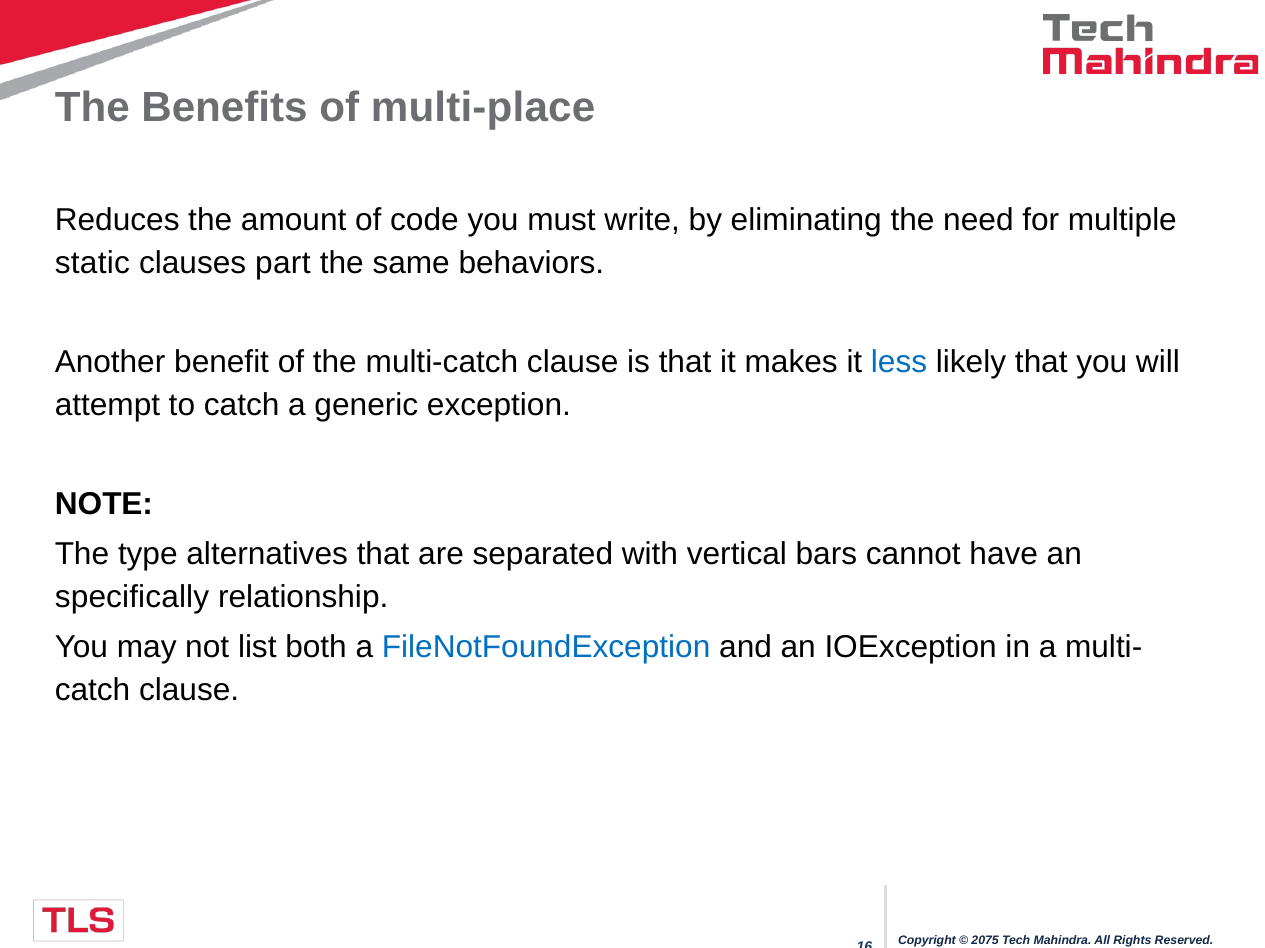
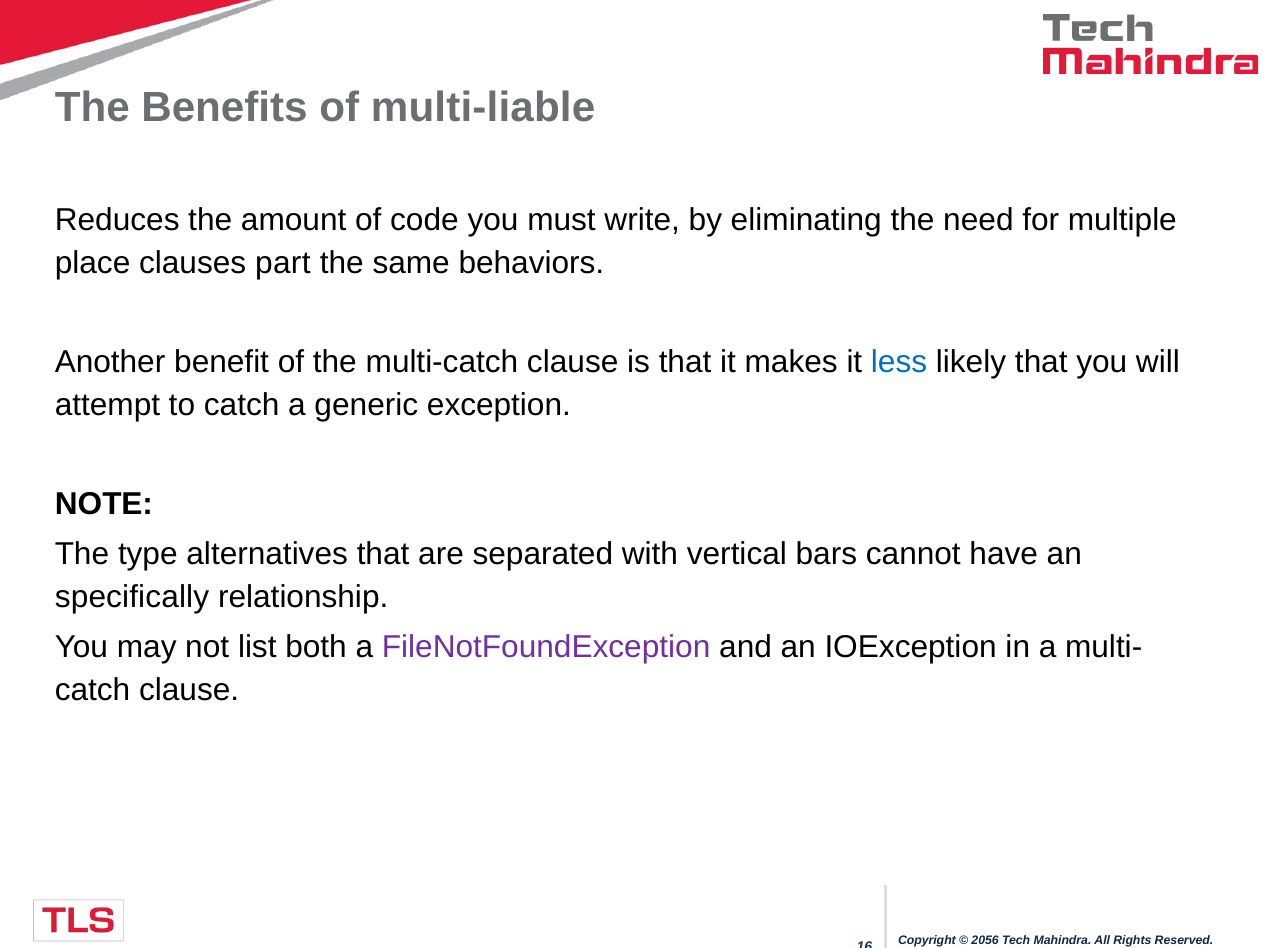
multi-place: multi-place -> multi-liable (483, 108)
static: static -> place (93, 263)
FileNotFoundException colour: blue -> purple (546, 647)
2075: 2075 -> 2056 (985, 941)
